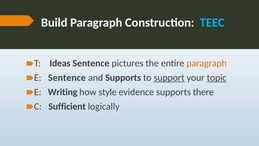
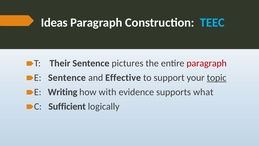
Build: Build -> Ideas (54, 23)
Ideas: Ideas -> Their (60, 63)
paragraph colour: orange -> red (207, 63)
and Supports: Supports -> Effective (123, 78)
support underline: present -> none (169, 78)
style: style -> with (107, 92)
there: there -> what (203, 92)
